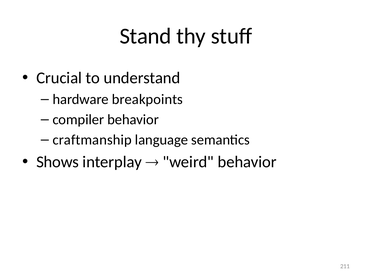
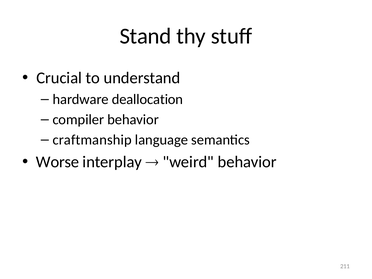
breakpoints: breakpoints -> deallocation (147, 99)
Shows: Shows -> Worse (58, 162)
